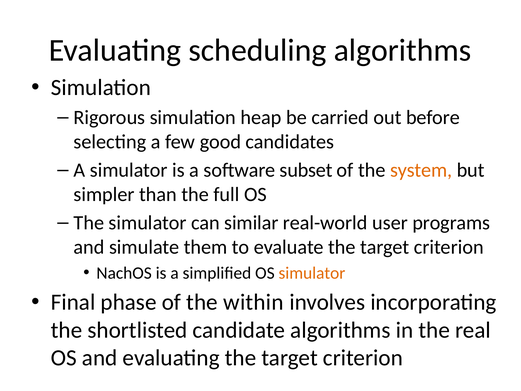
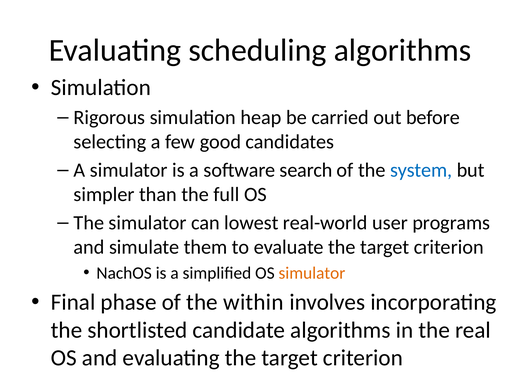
subset: subset -> search (306, 170)
system colour: orange -> blue (421, 170)
similar: similar -> lowest (251, 223)
